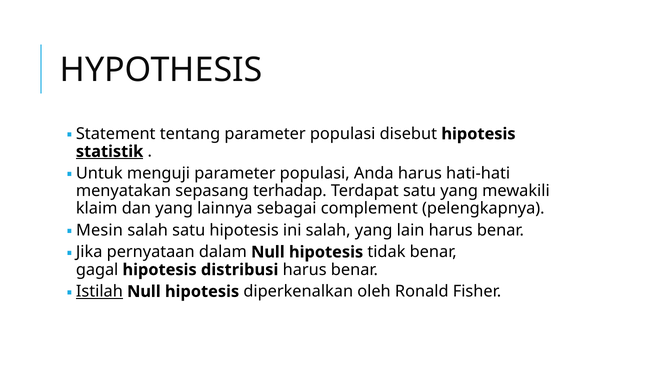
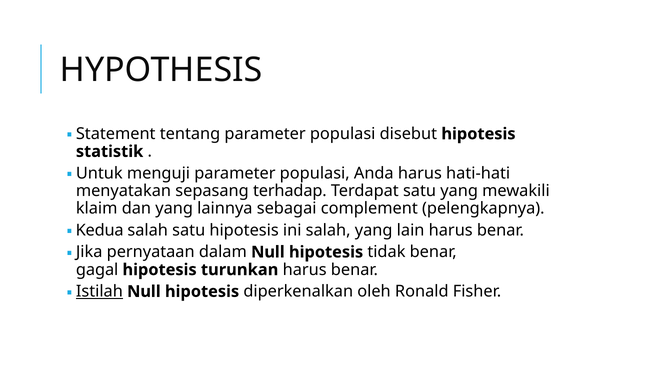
statistik underline: present -> none (110, 151)
Mesin: Mesin -> Kedua (100, 230)
distribusi: distribusi -> turunkan (240, 270)
